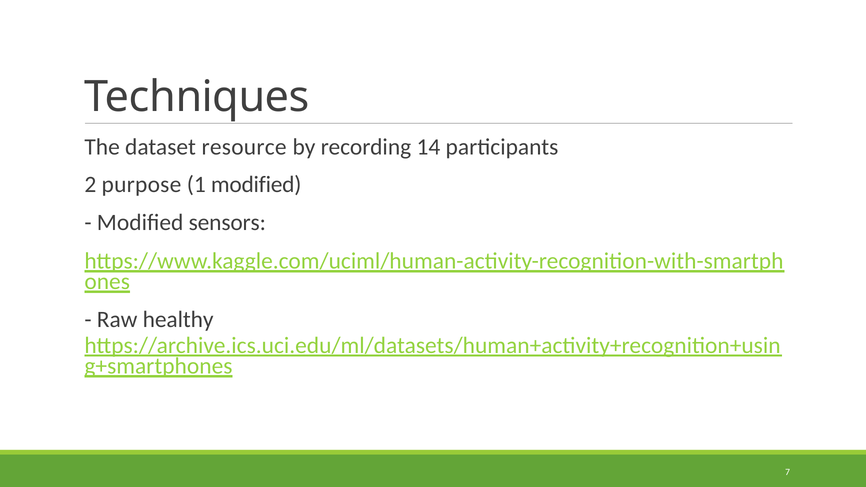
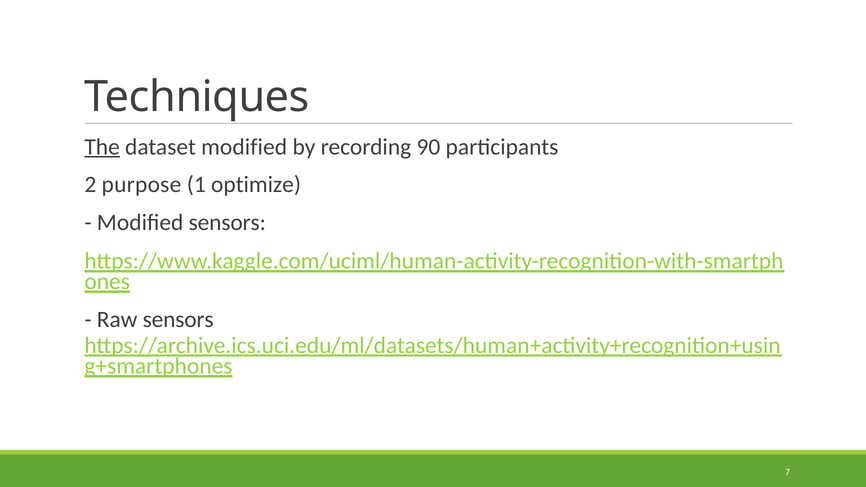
The underline: none -> present (102, 147)
dataset resource: resource -> modified (244, 147)
14: 14 -> 90 (428, 147)
1 modified: modified -> optimize (256, 185)
Raw healthy: healthy -> sensors (178, 320)
